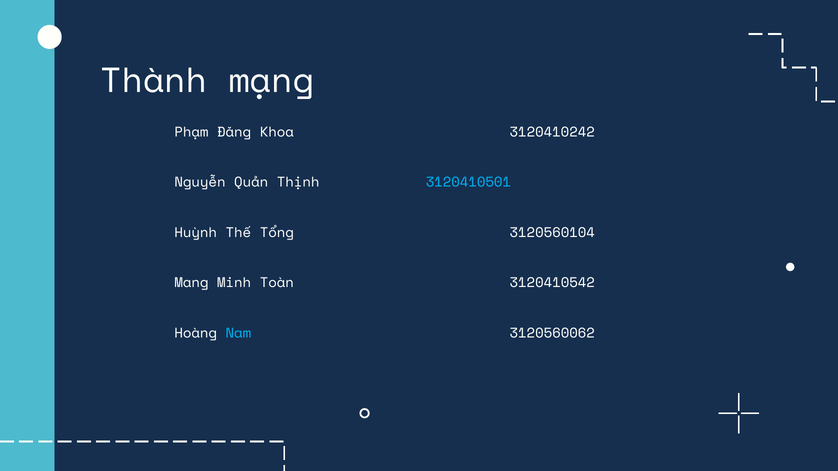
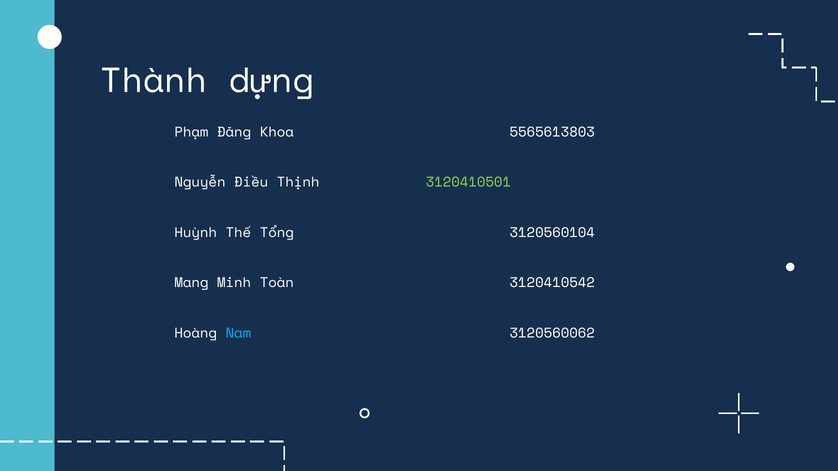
mạng: mạng -> dựng (271, 81)
3120410242: 3120410242 -> 5565613803 (552, 132)
Quản: Quản -> Điều (251, 182)
3120410501 colour: light blue -> light green (468, 182)
